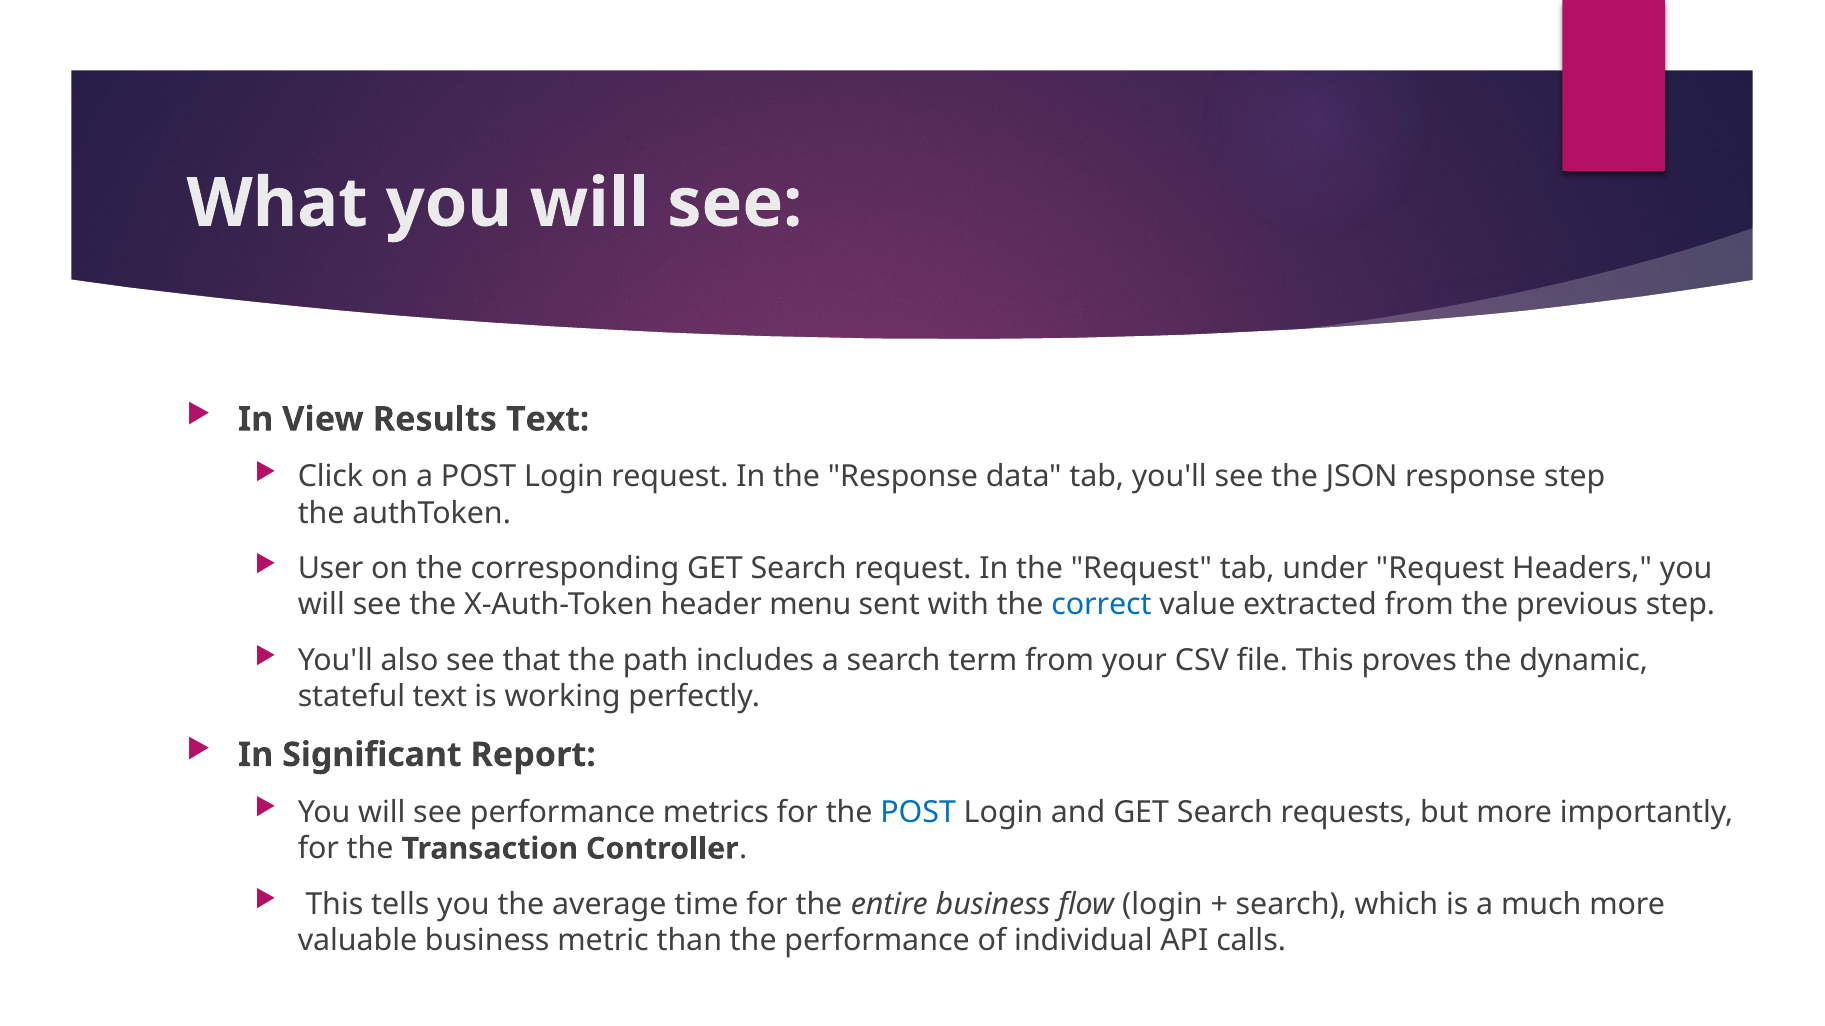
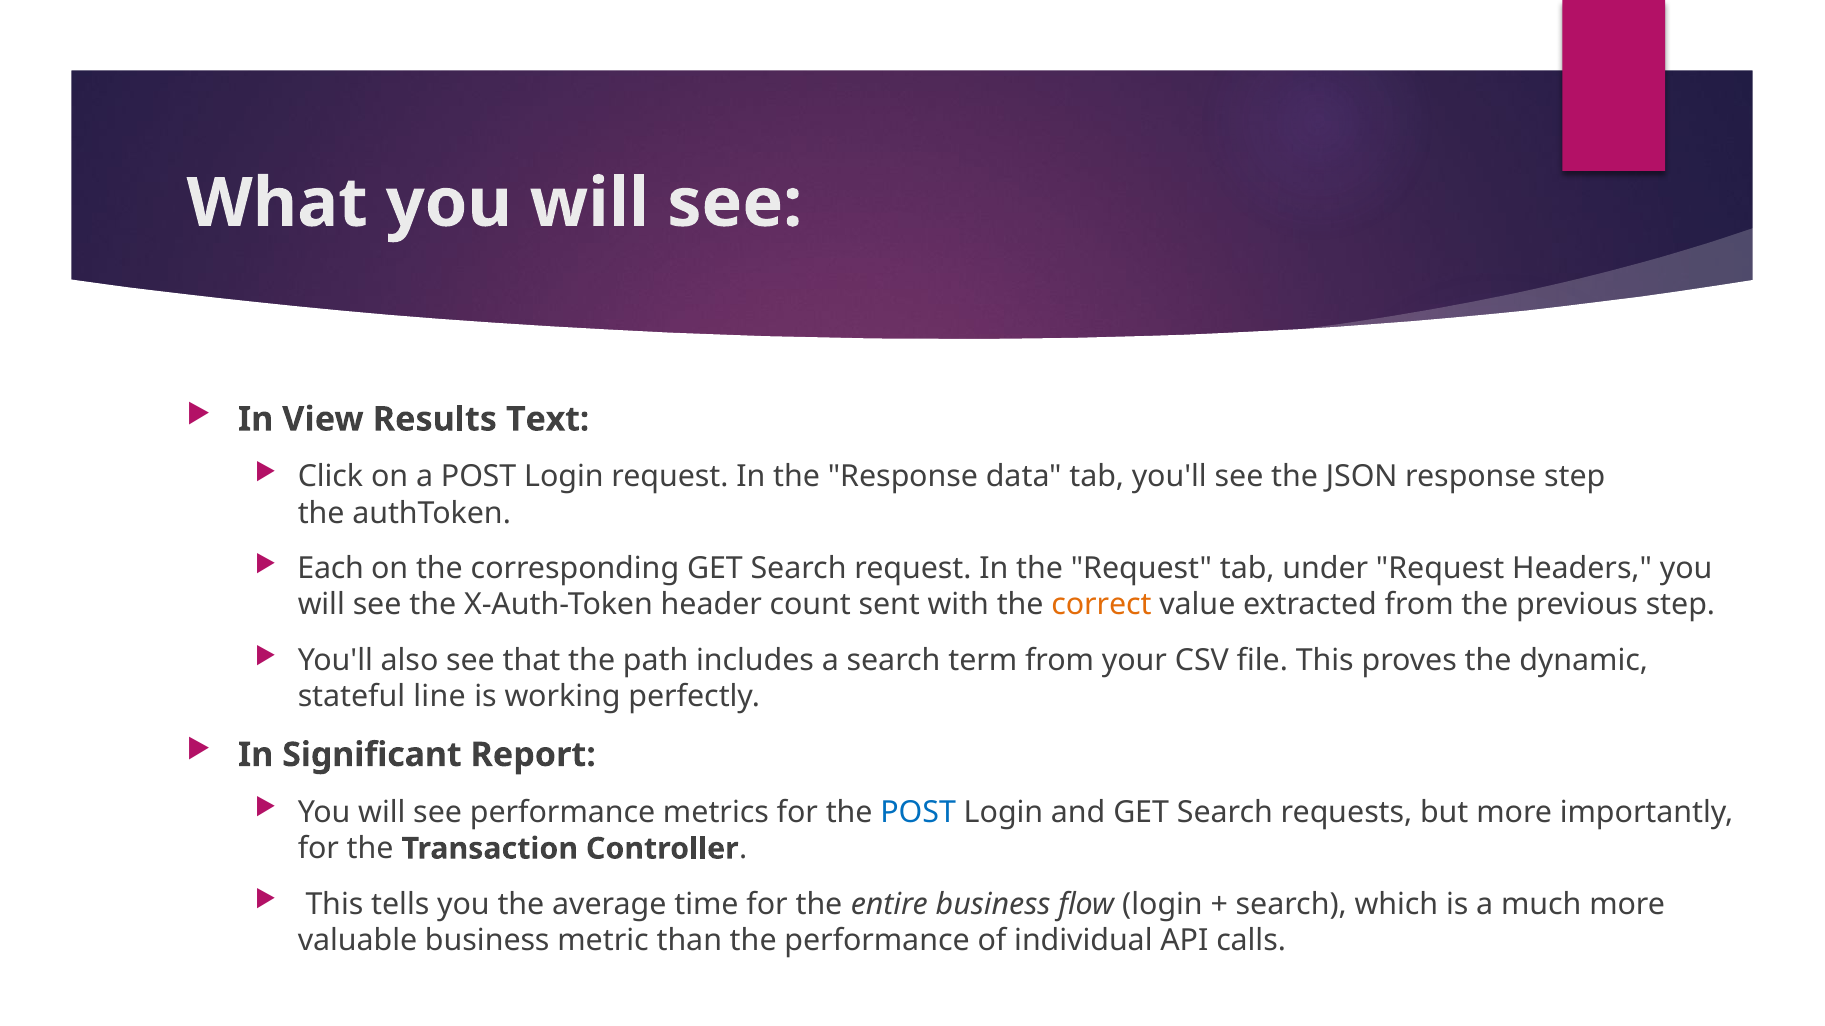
User: User -> Each (331, 569)
menu: menu -> count (810, 605)
correct colour: blue -> orange (1101, 605)
stateful text: text -> line (440, 697)
